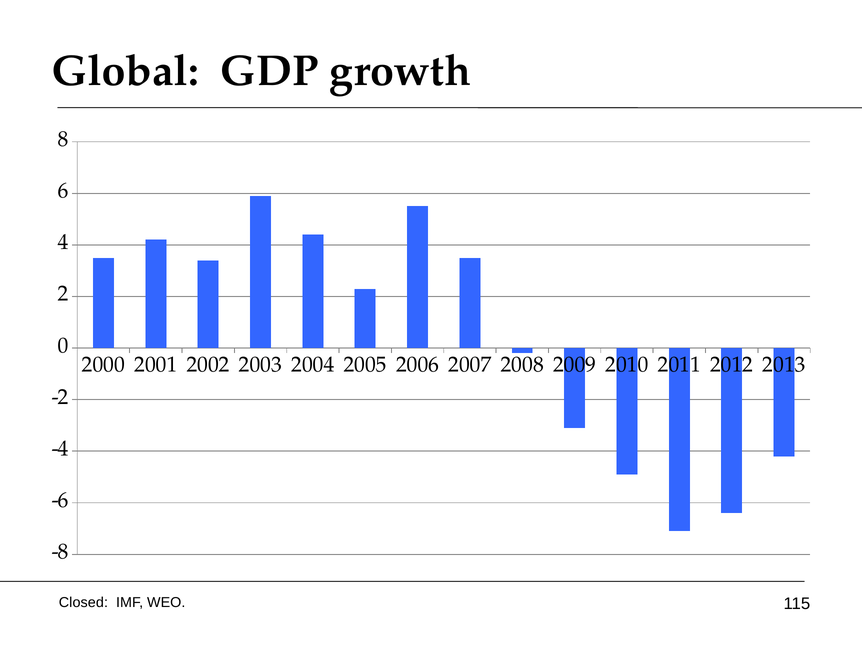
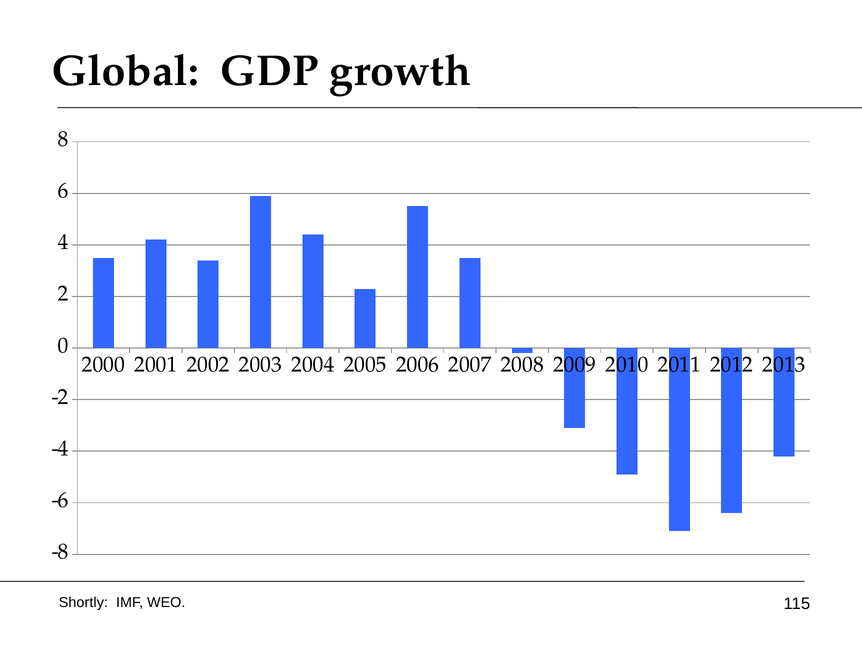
Closed: Closed -> Shortly (83, 603)
